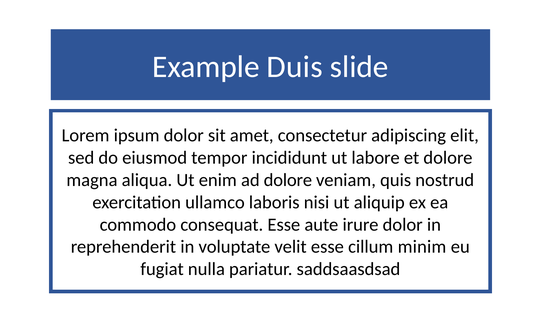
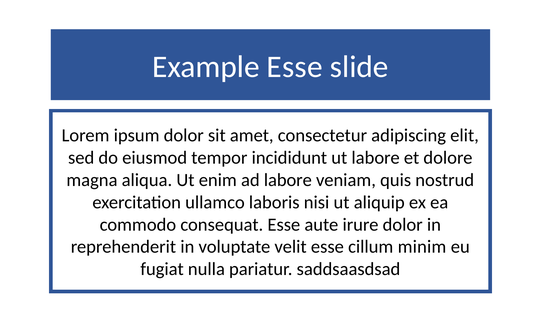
Example Duis: Duis -> Esse (295, 67)
ad dolore: dolore -> labore (288, 180)
